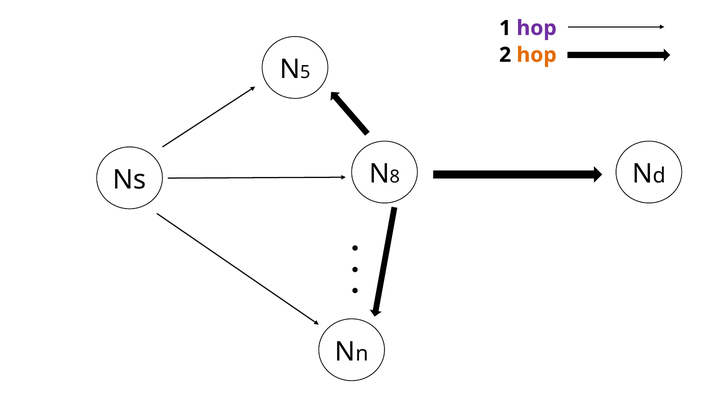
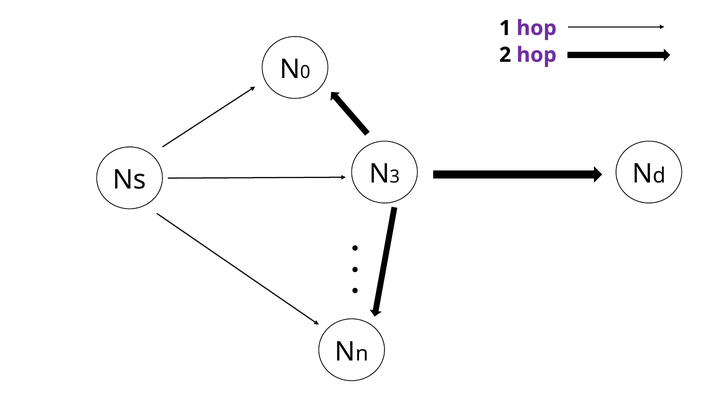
hop colour: orange -> purple (537, 55)
5: 5 -> 0 (305, 72)
8: 8 -> 3 (395, 177)
